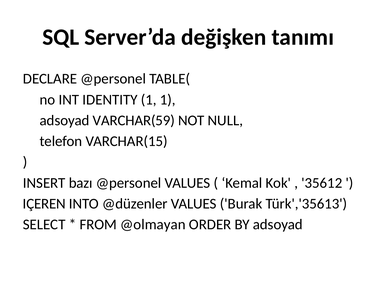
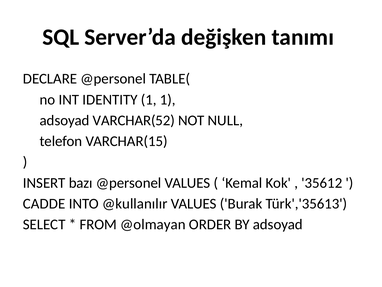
VARCHAR(59: VARCHAR(59 -> VARCHAR(52 (134, 120)
IÇEREN: IÇEREN -> CADDE (44, 203)
@düzenler: @düzenler -> @kullanılır (135, 203)
